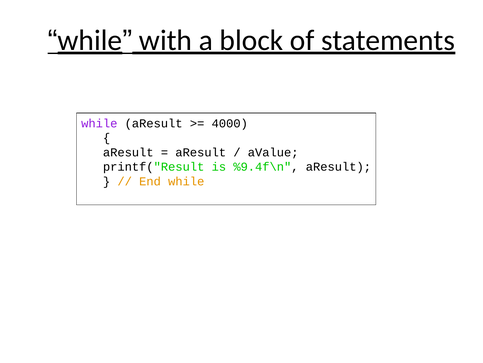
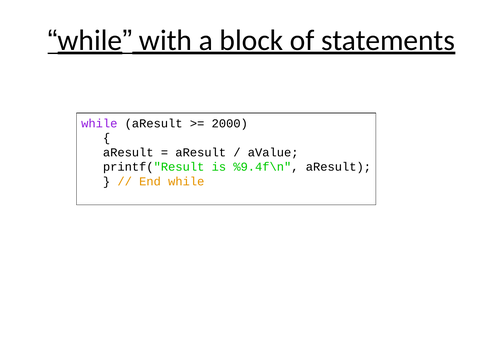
4000: 4000 -> 2000 (230, 123)
